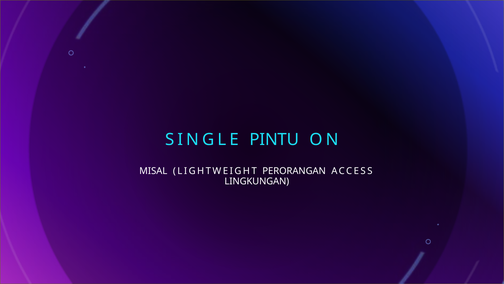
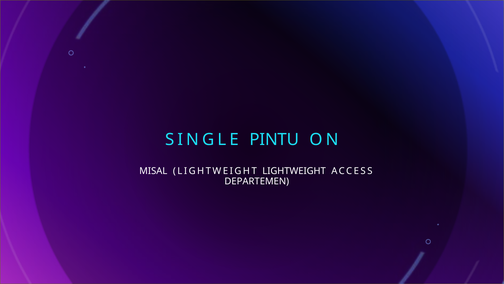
LIGHTWEIGHT PERORANGAN: PERORANGAN -> LIGHTWEIGHT (294, 171)
LINGKUNGAN: LINGKUNGAN -> DEPARTEMEN (257, 181)
